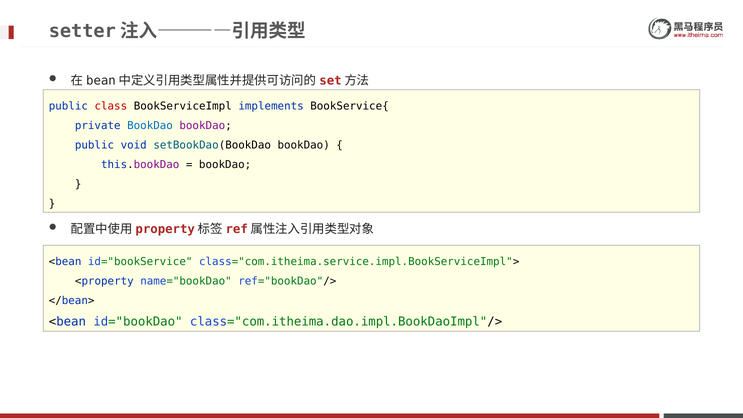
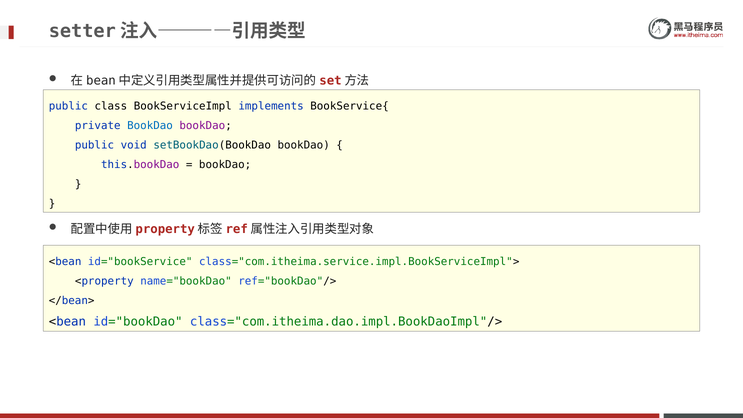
class colour: red -> black (111, 106)
